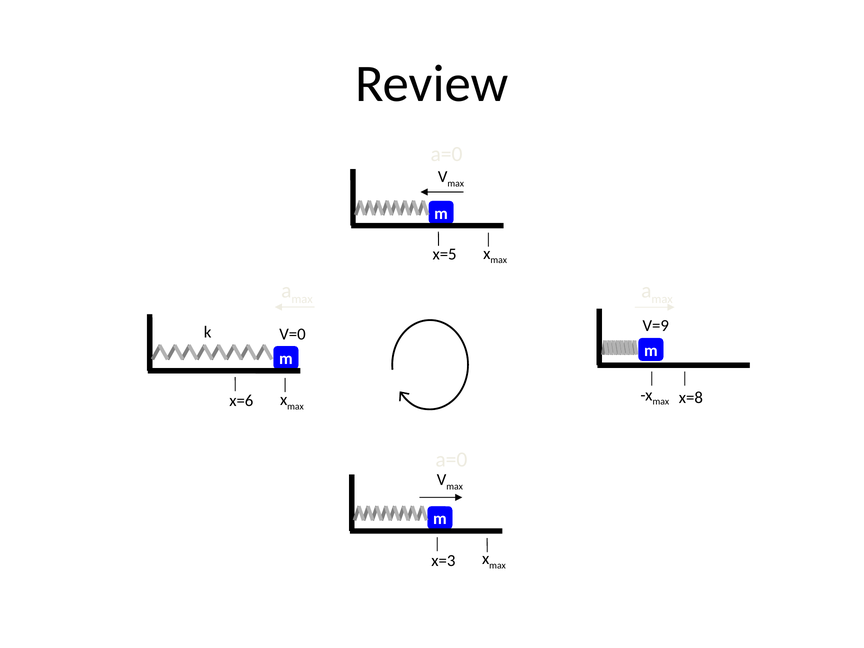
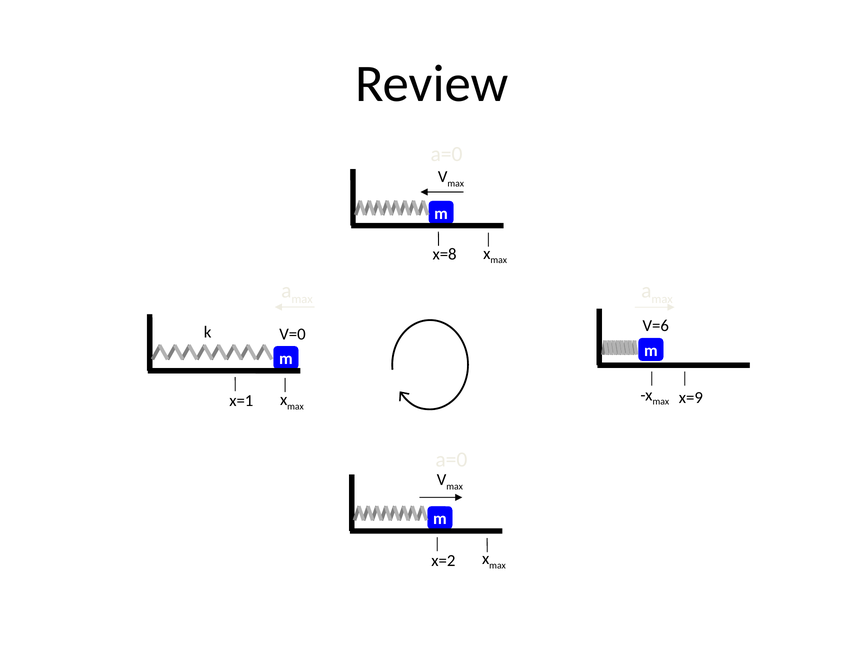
x=5: x=5 -> x=8 (445, 254)
V=9: V=9 -> V=6 (656, 326)
x=8: x=8 -> x=9 (691, 398)
x=6: x=6 -> x=1 (241, 401)
x=3: x=3 -> x=2 (443, 561)
